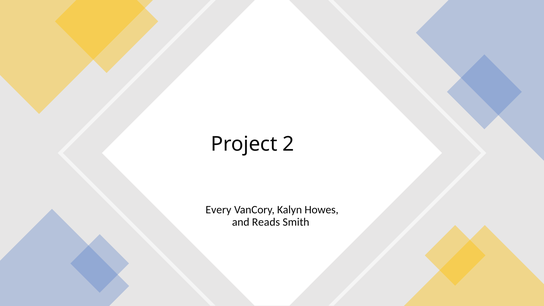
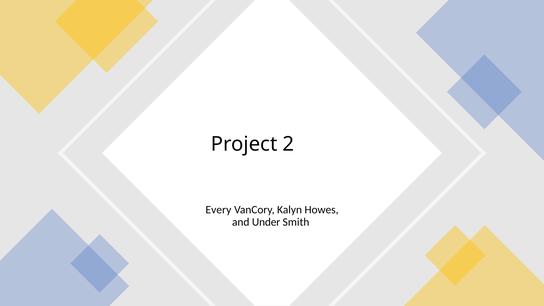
Reads: Reads -> Under (266, 222)
